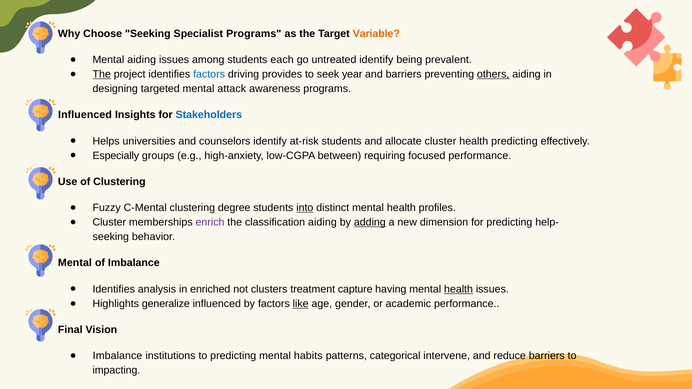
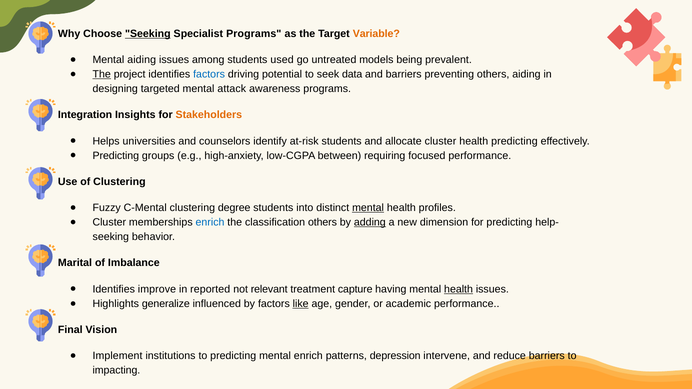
Seeking underline: none -> present (148, 34)
each: each -> used (282, 60)
untreated identify: identify -> models (376, 60)
provides: provides -> potential (282, 74)
year: year -> data (352, 74)
others underline: present -> none (493, 74)
Influenced: Influenced -> Integration (85, 115)
Stakeholders colour: blue -> orange (209, 115)
Especially: Especially -> Predicting (116, 156)
into underline: present -> none (305, 208)
mental underline: none -> present (368, 208)
enrich colour: purple -> blue (210, 222)
classification aiding: aiding -> others (322, 222)
Mental: Mental -> Marital (75, 263)
analysis: analysis -> improve (157, 289)
enriched: enriched -> reported (210, 289)
clusters: clusters -> relevant (269, 289)
Imbalance: Imbalance -> Implement (118, 356)
mental habits: habits -> enrich (308, 356)
categorical: categorical -> depression (395, 356)
